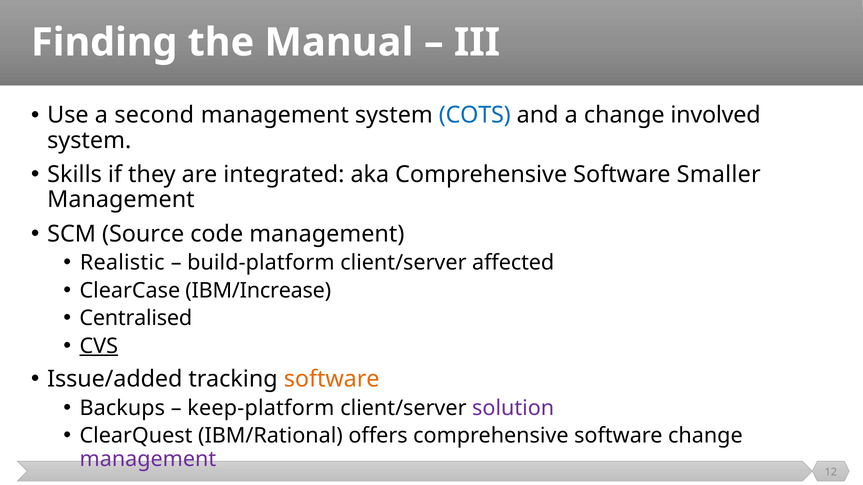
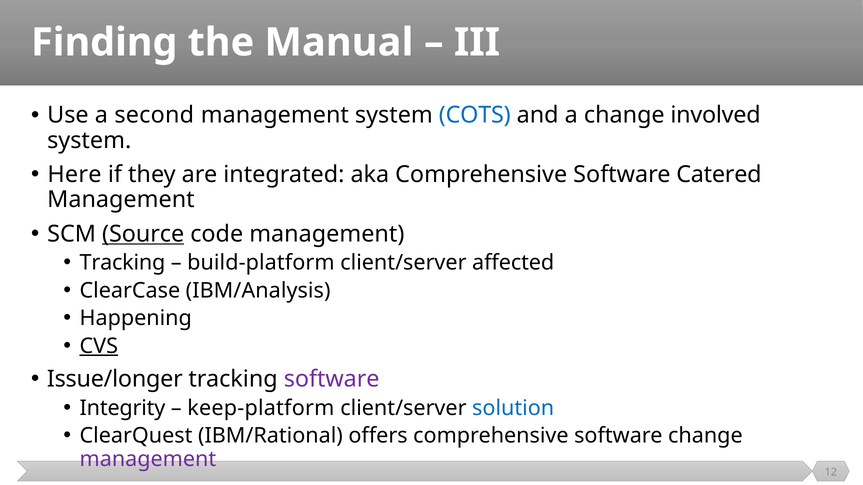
Skills: Skills -> Here (74, 175)
Smaller: Smaller -> Catered (719, 175)
Source underline: none -> present (143, 234)
Realistic: Realistic -> Tracking (122, 263)
IBM/Increase: IBM/Increase -> IBM/Analysis (258, 291)
Centralised: Centralised -> Happening (136, 319)
Issue/added: Issue/added -> Issue/longer (115, 380)
software colour: orange -> purple (332, 380)
Backups: Backups -> Integrity (122, 408)
solution colour: purple -> blue (513, 408)
